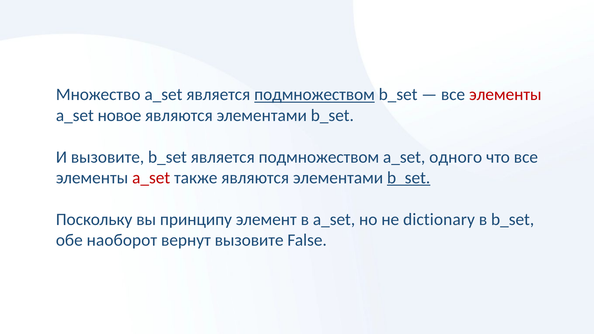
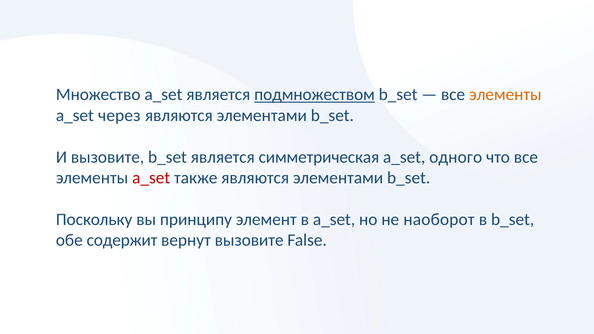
элементы colour: red -> orange (505, 95)
новое: новое -> через (119, 115)
b_set является подмножеством: подмножеством -> симметрическая (319, 157)
b_set underline: present -> none (409, 178)
dictionary: dictionary -> наоборот (439, 219)
наоборот: наоборот -> содержит (122, 240)
